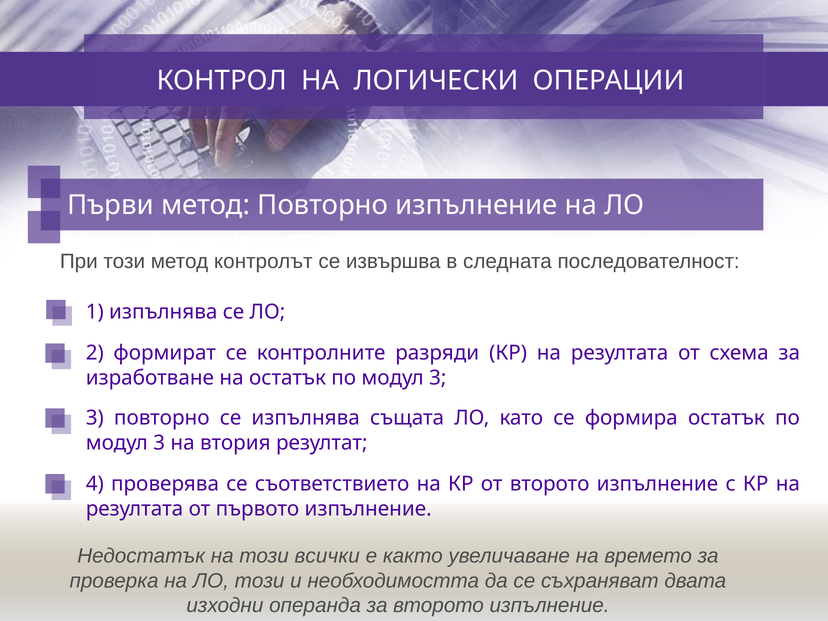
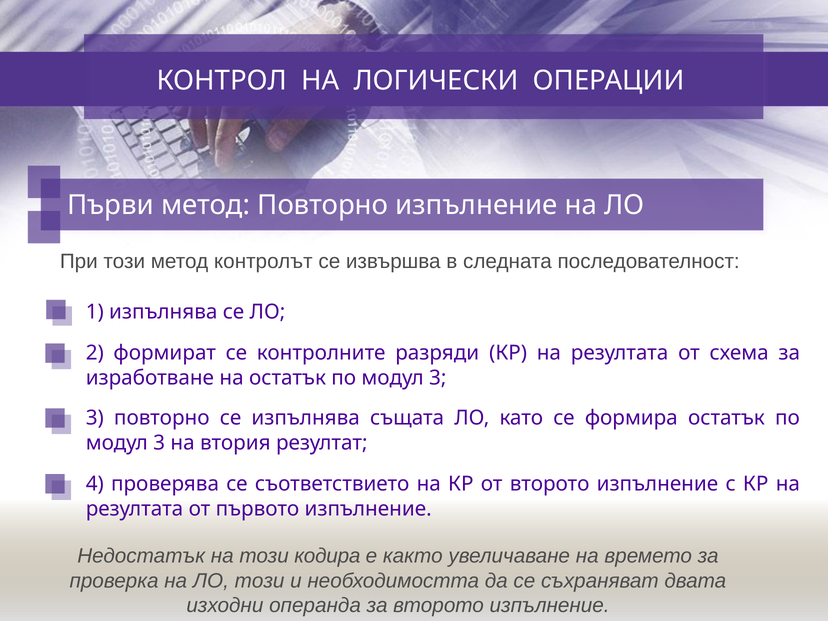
всички: всички -> кодира (327, 556)
